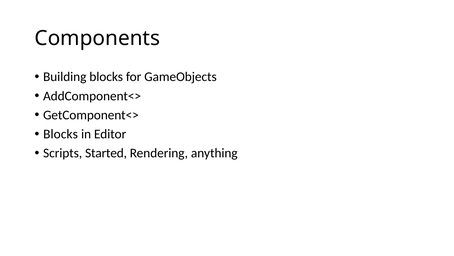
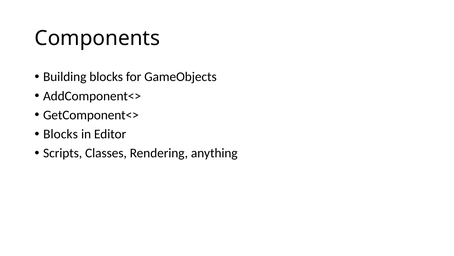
Started: Started -> Classes (106, 153)
